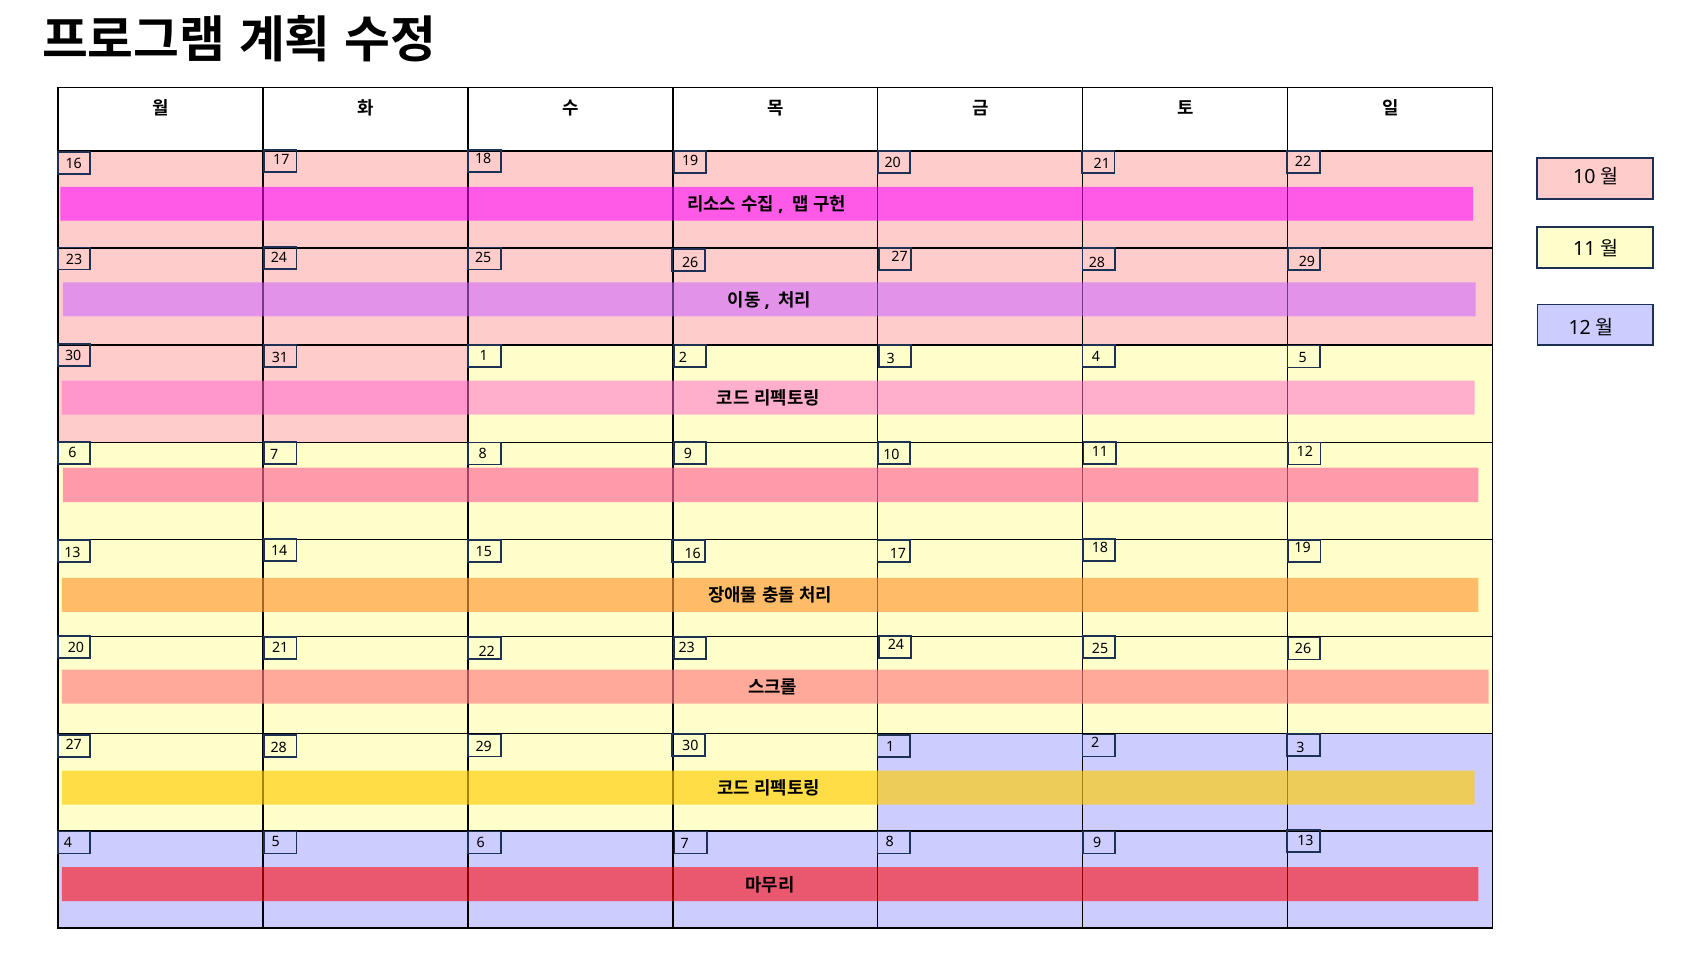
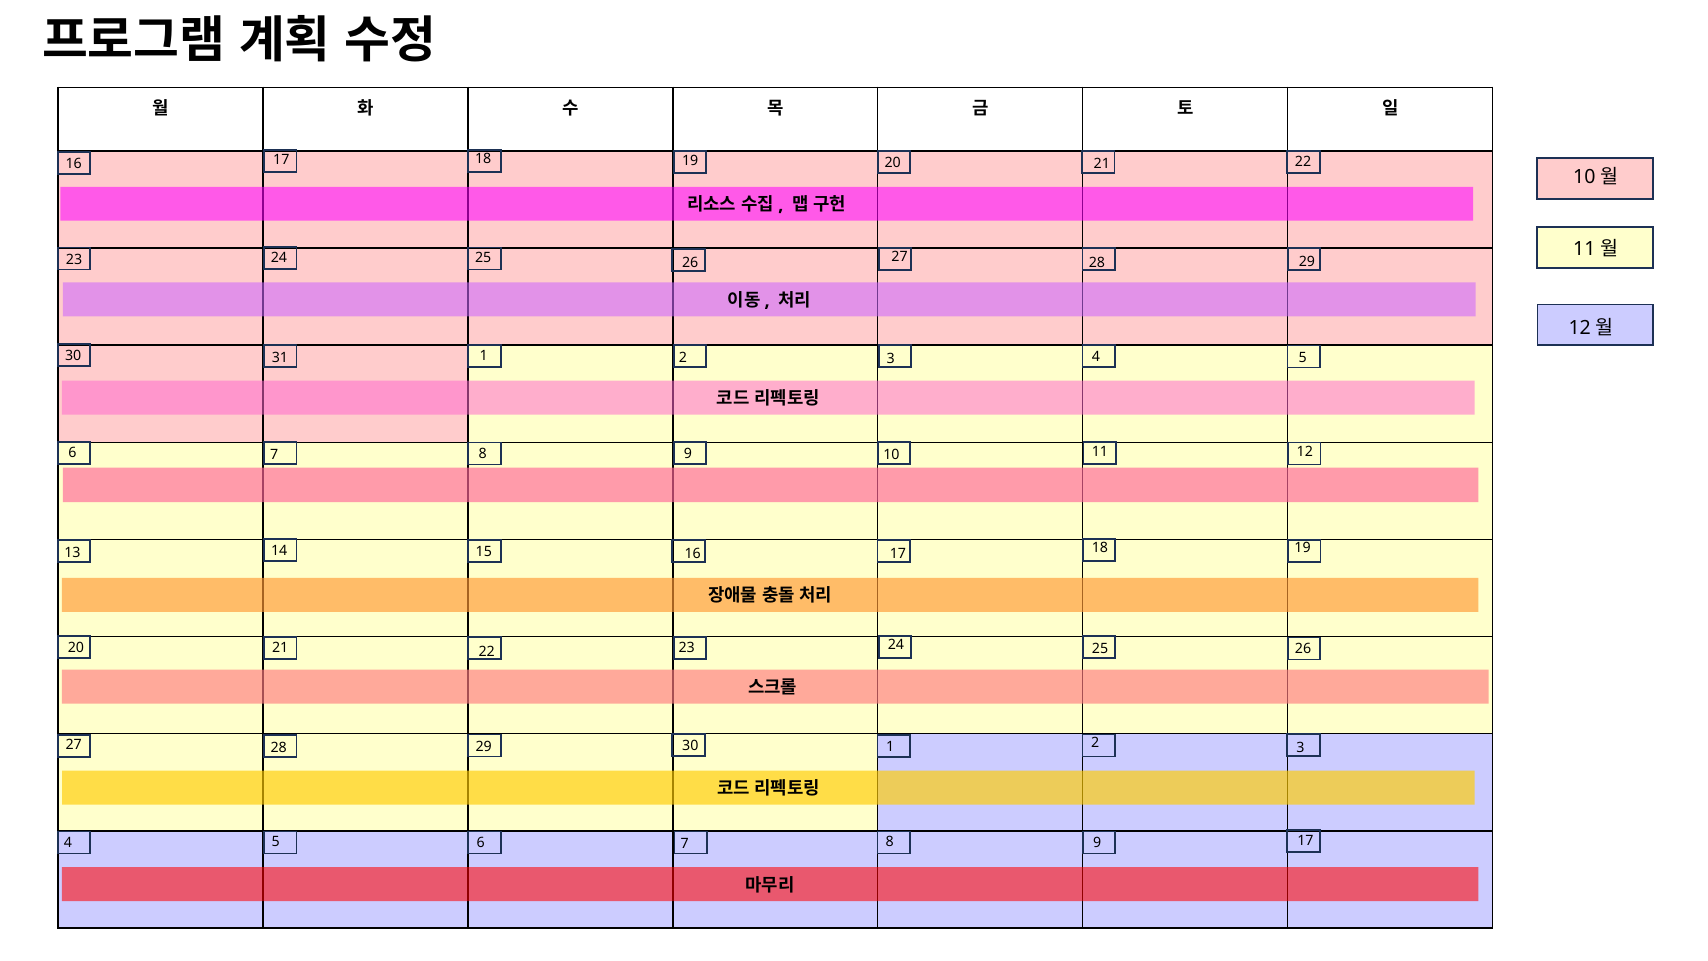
9 13: 13 -> 17 (1305, 841)
